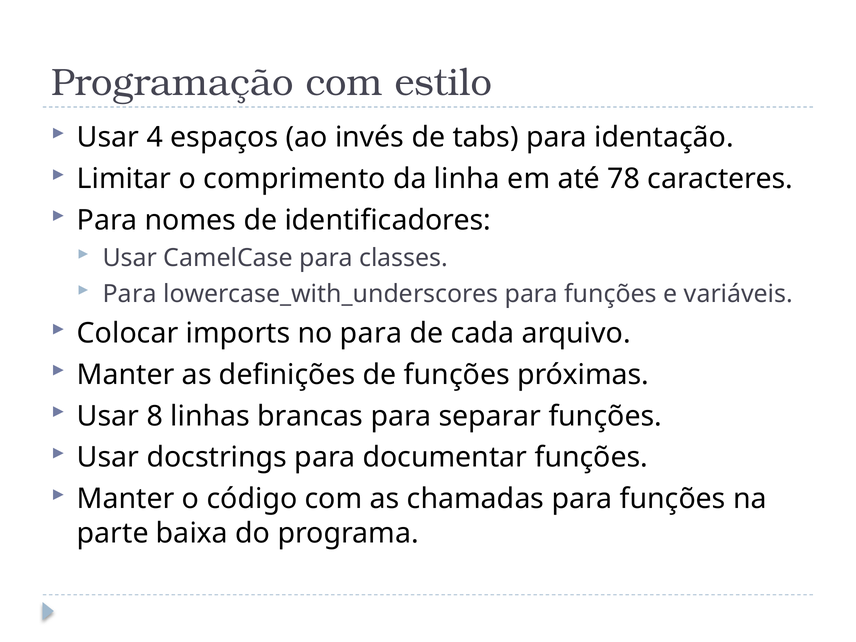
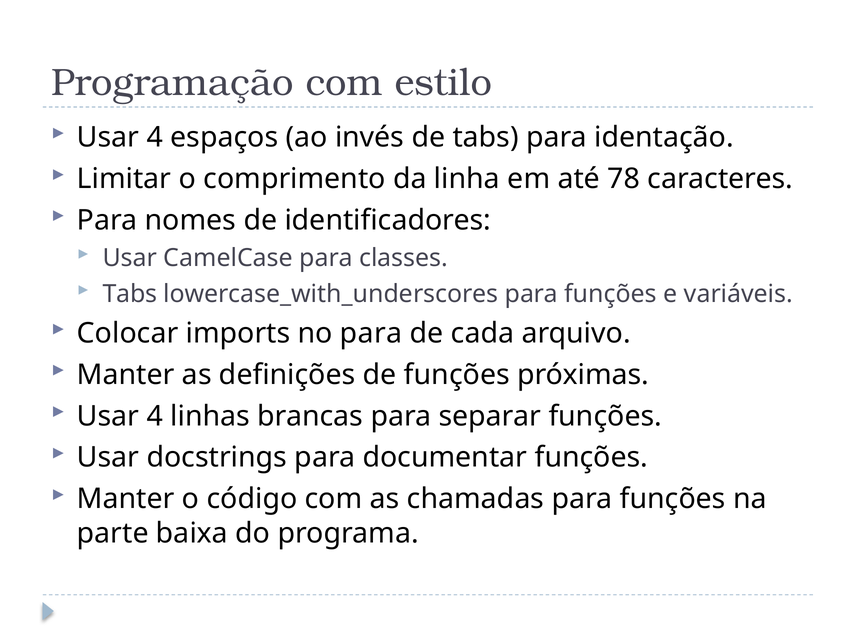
Para: Para -> Tabs (130, 294)
8: 8 -> 4 (155, 416)
